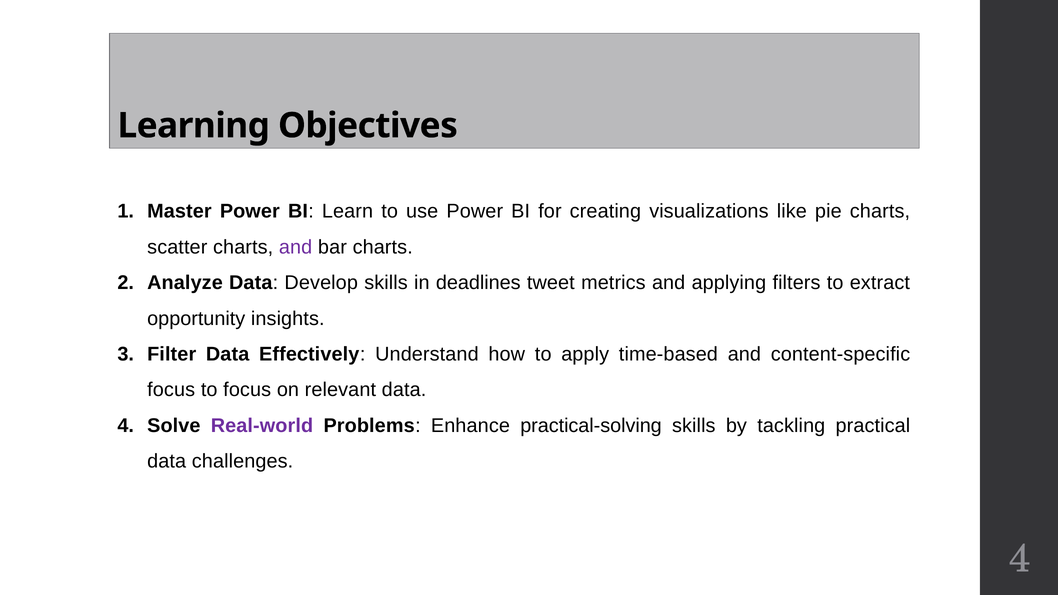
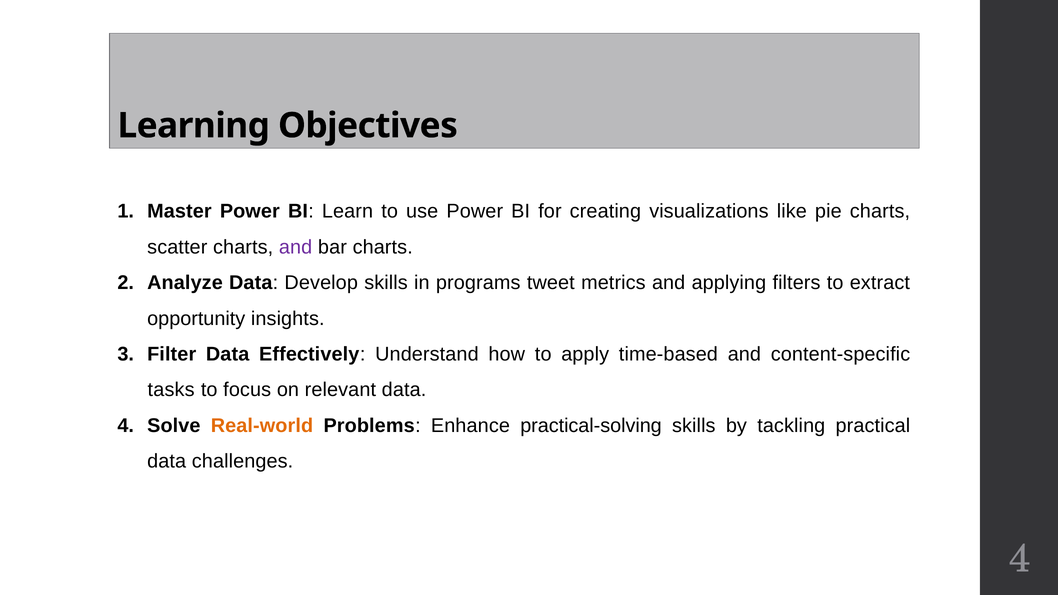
deadlines: deadlines -> programs (478, 283)
focus: focus -> tasks (171, 390)
Real-world colour: purple -> orange (262, 426)
